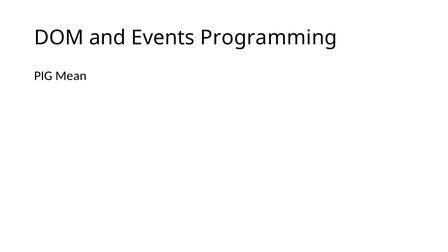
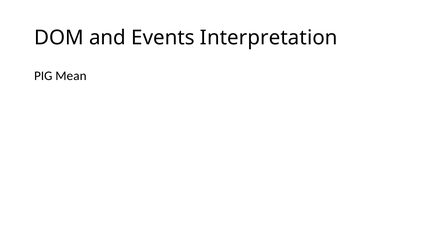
Programming: Programming -> Interpretation (269, 38)
